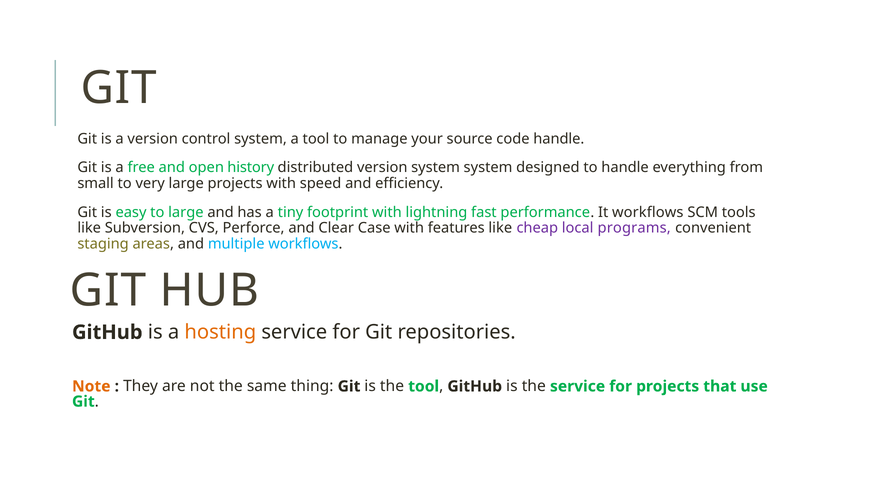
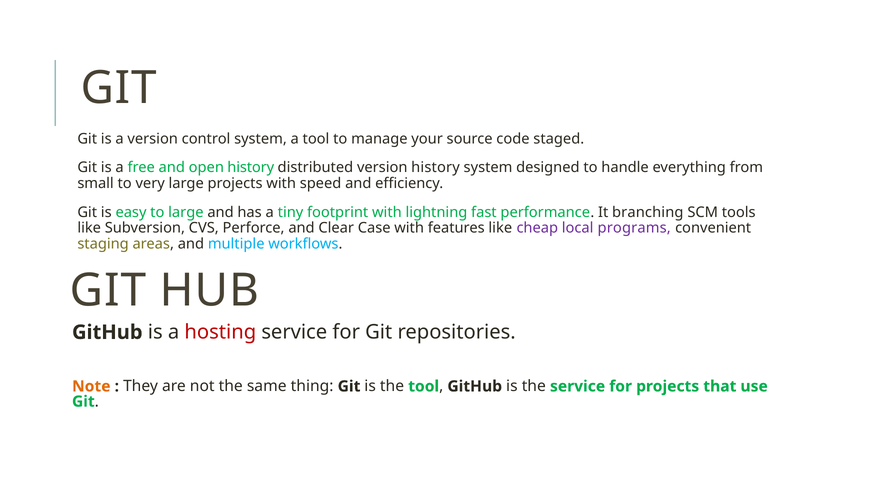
code handle: handle -> staged (559, 139)
version system: system -> history (435, 168)
It workflows: workflows -> branching (648, 212)
hosting colour: orange -> red (220, 332)
